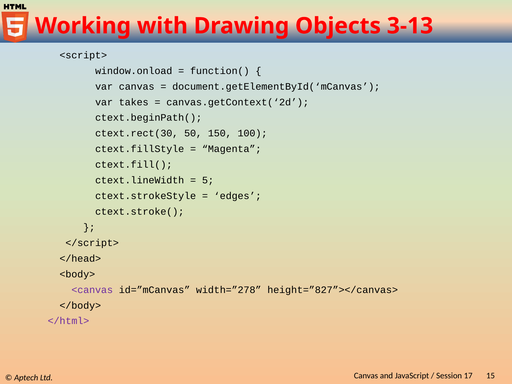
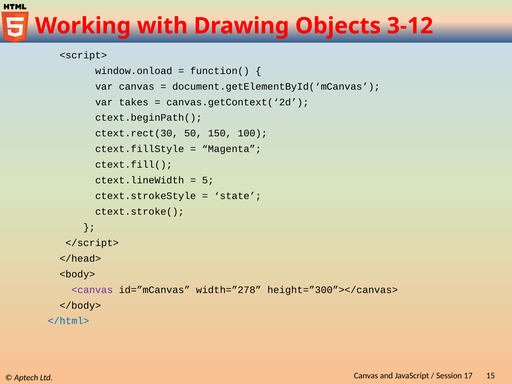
3-13: 3-13 -> 3-12 (410, 26)
edges: edges -> state (238, 196)
height=”827”></canvas>: height=”827”></canvas> -> height=”300”></canvas> (333, 290)
</html> colour: purple -> blue (68, 321)
